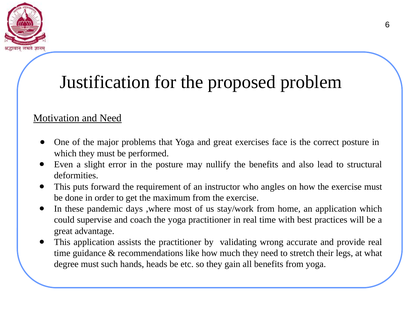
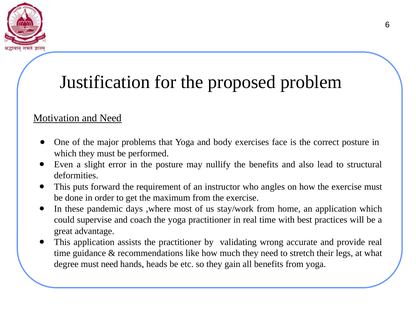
and great: great -> body (223, 142)
must such: such -> need (110, 264)
